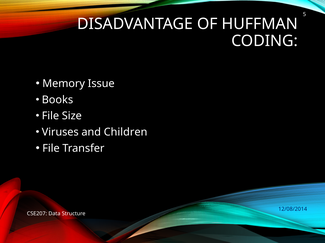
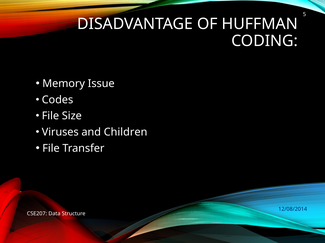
Books: Books -> Codes (57, 100)
